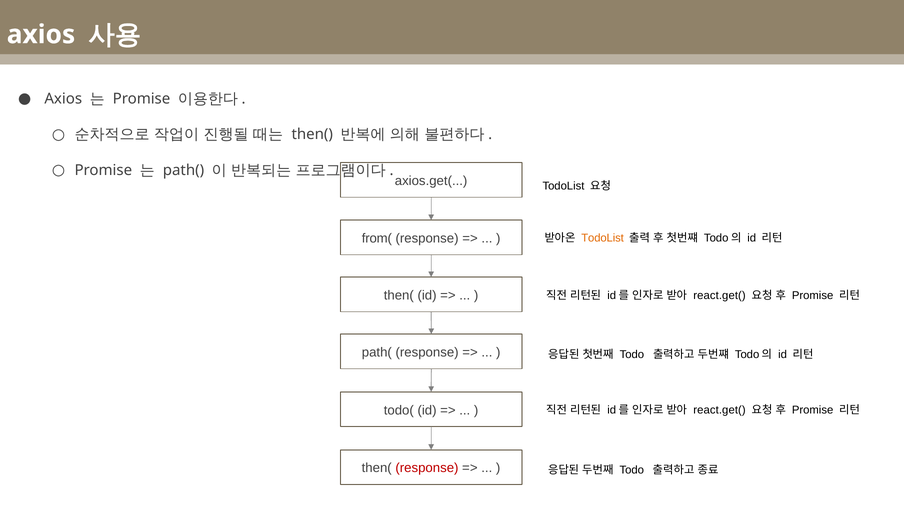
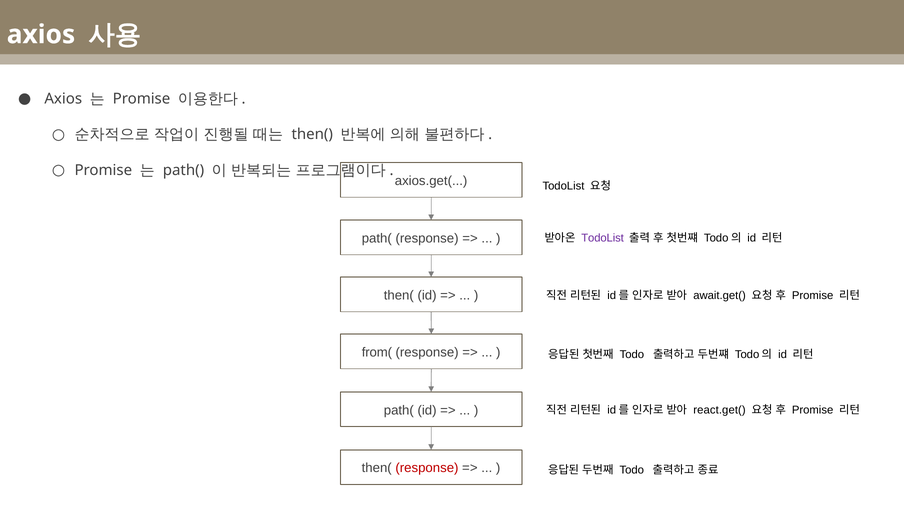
from(: from( -> path( (377, 239)
TodoList colour: orange -> purple (603, 238)
react.get(: react.get( -> await.get( (720, 296)
path(: path( -> from( (377, 353)
todo(: todo( -> path( (399, 411)
